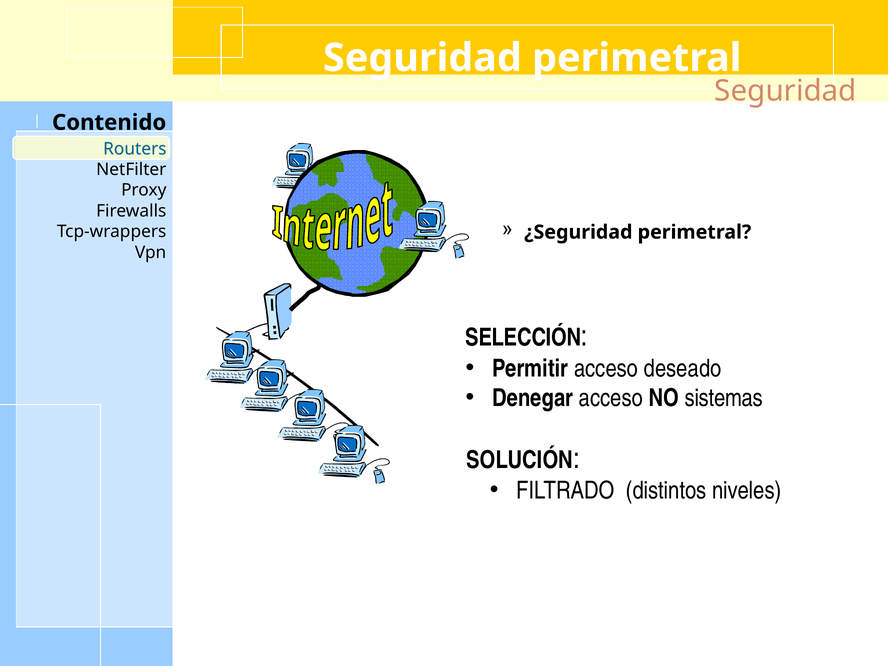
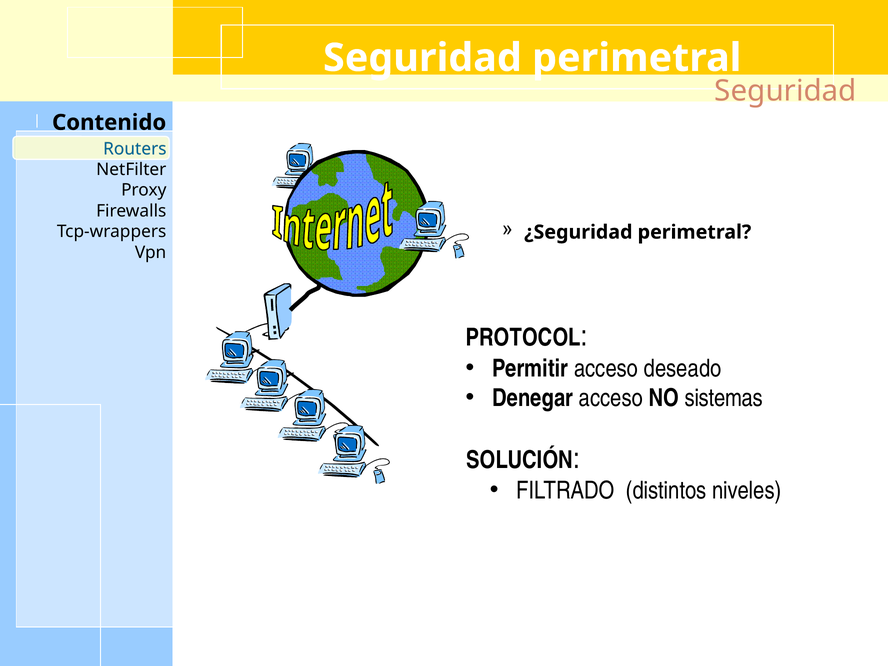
SELECCIÓN: SELECCIÓN -> PROTOCOL (523, 338)
